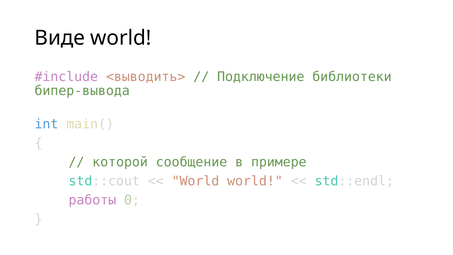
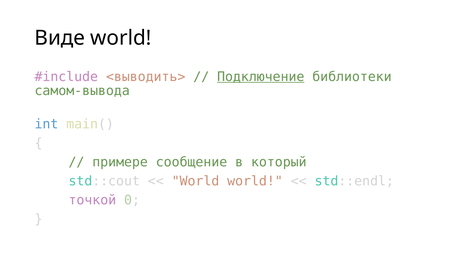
Подключение underline: none -> present (261, 77)
бипер-вывода: бипер-вывода -> самом-вывода (82, 91)
которой: которой -> примере (120, 162)
примере: примере -> который (279, 162)
работы: работы -> точкой (92, 200)
